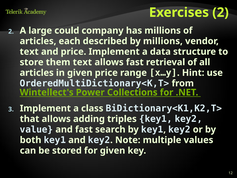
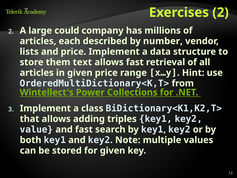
by millions: millions -> number (163, 41)
text: text -> lists (29, 52)
